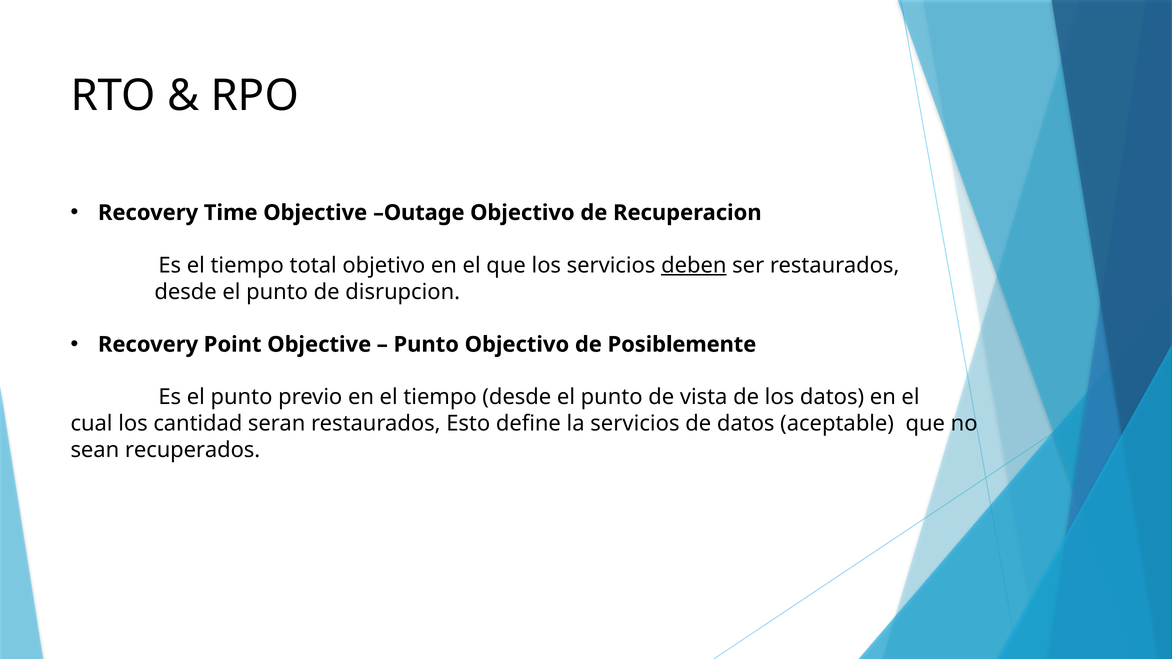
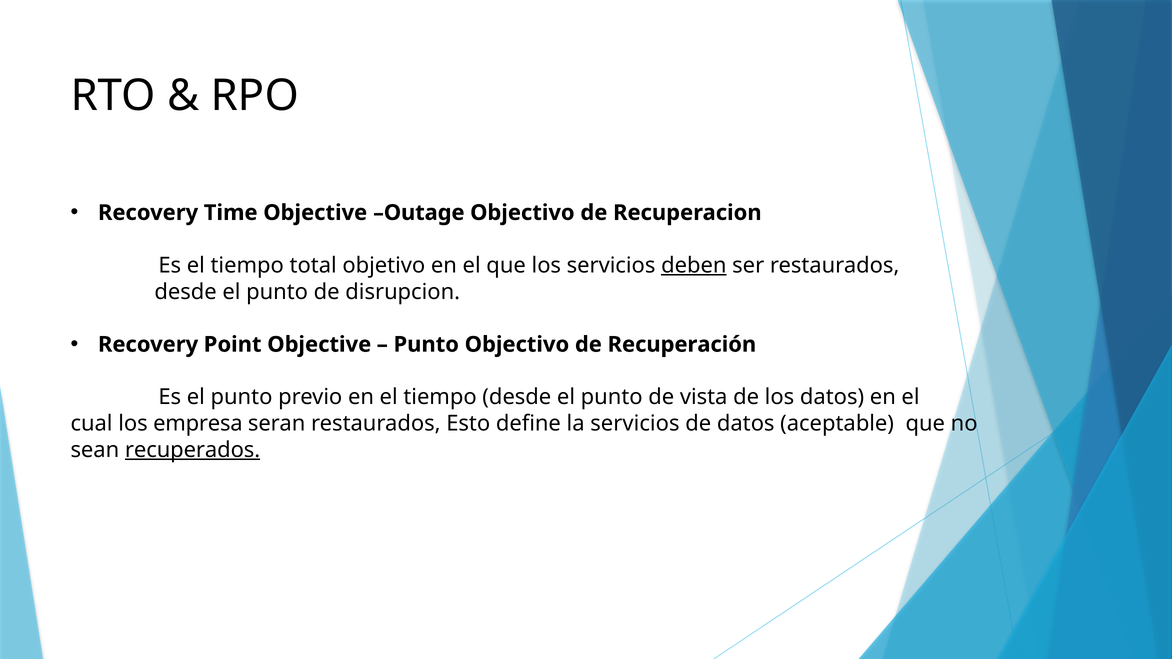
Posiblemente: Posiblemente -> Recuperación (682, 345)
cantidad: cantidad -> empresa (198, 424)
recuperados underline: none -> present (193, 450)
